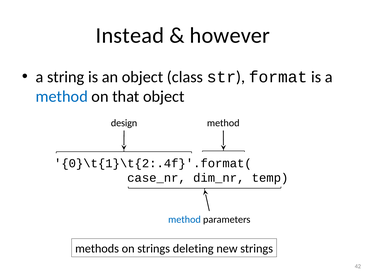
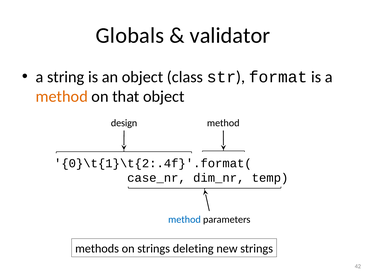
Instead: Instead -> Globals (130, 35)
however: however -> validator (230, 35)
method colour: blue -> orange (62, 96)
